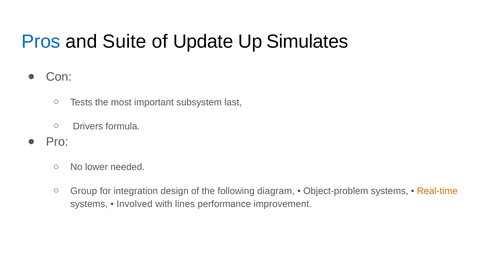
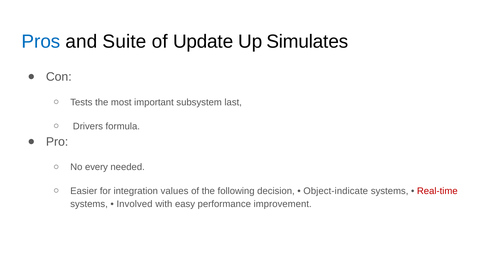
lower: lower -> every (96, 167)
Group: Group -> Easier (84, 191)
design: design -> values (175, 191)
diagram: diagram -> decision (276, 191)
Object-problem: Object-problem -> Object-indicate (336, 191)
Real-time colour: orange -> red (437, 191)
lines: lines -> easy (185, 204)
